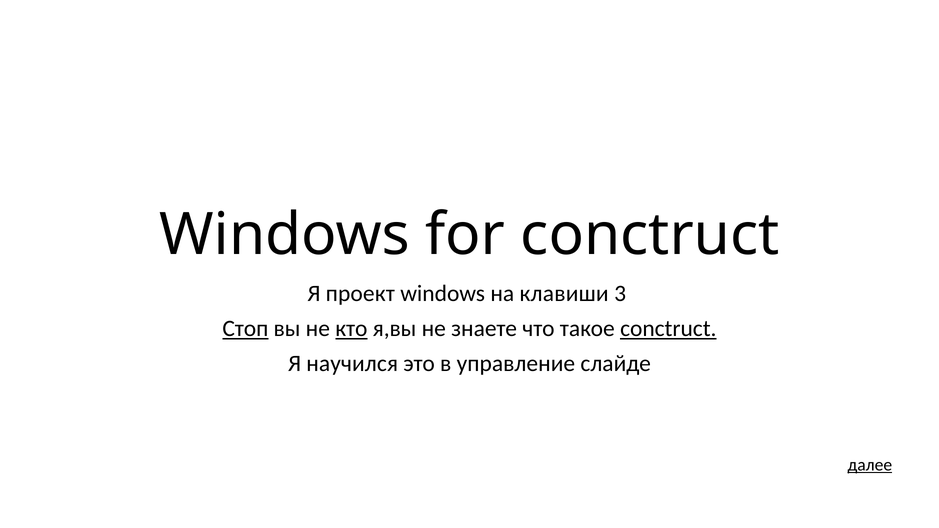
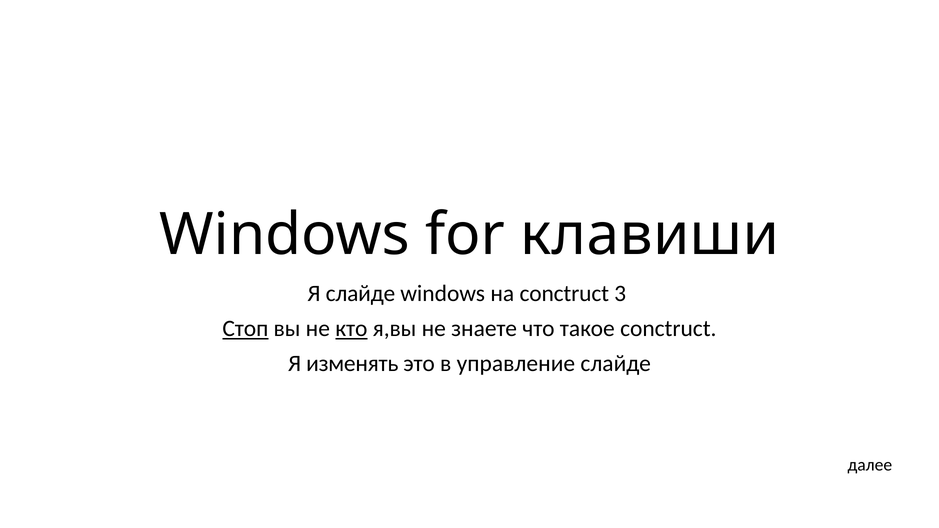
for conctruct: conctruct -> клавиши (650, 235)
Я проект: проект -> слайде (360, 293)
на клавиши: клавиши -> conctruct (564, 293)
conctruct underline: present -> none (668, 329)
научился: научился -> изменять (352, 364)
далее underline: present -> none (870, 465)
